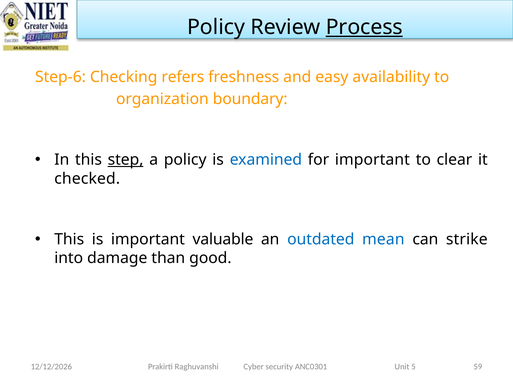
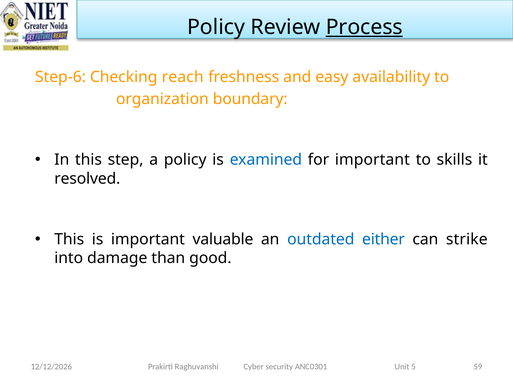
refers: refers -> reach (183, 77)
step underline: present -> none (126, 160)
clear: clear -> skills (454, 160)
checked: checked -> resolved (87, 179)
mean: mean -> either (383, 240)
